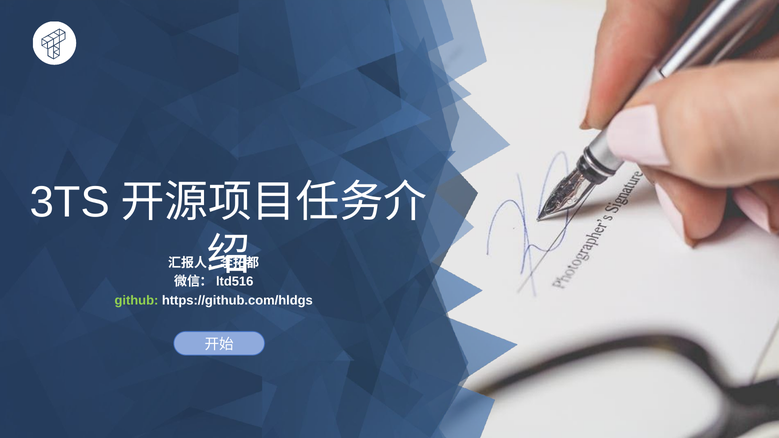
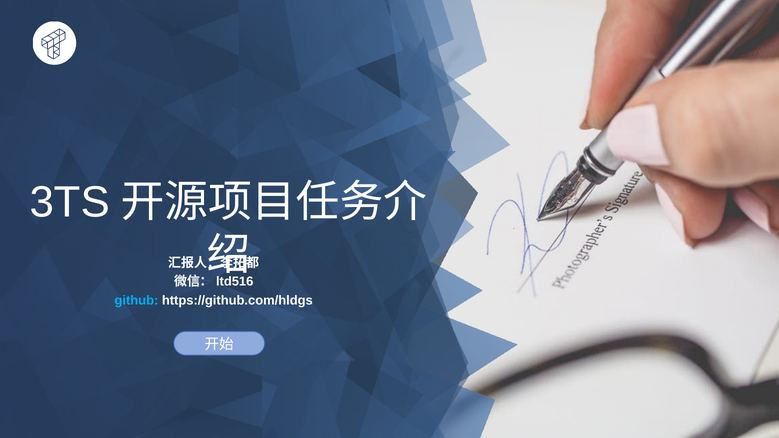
github colour: light green -> light blue (136, 300)
